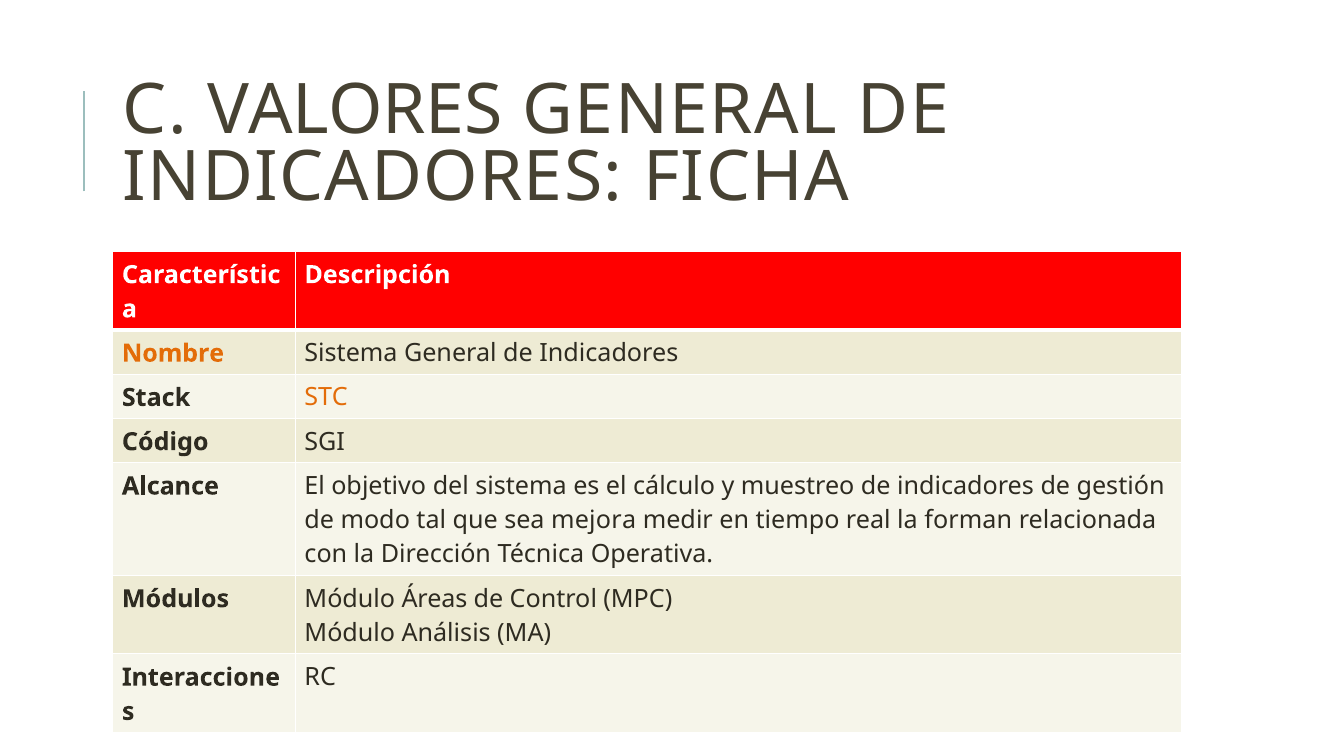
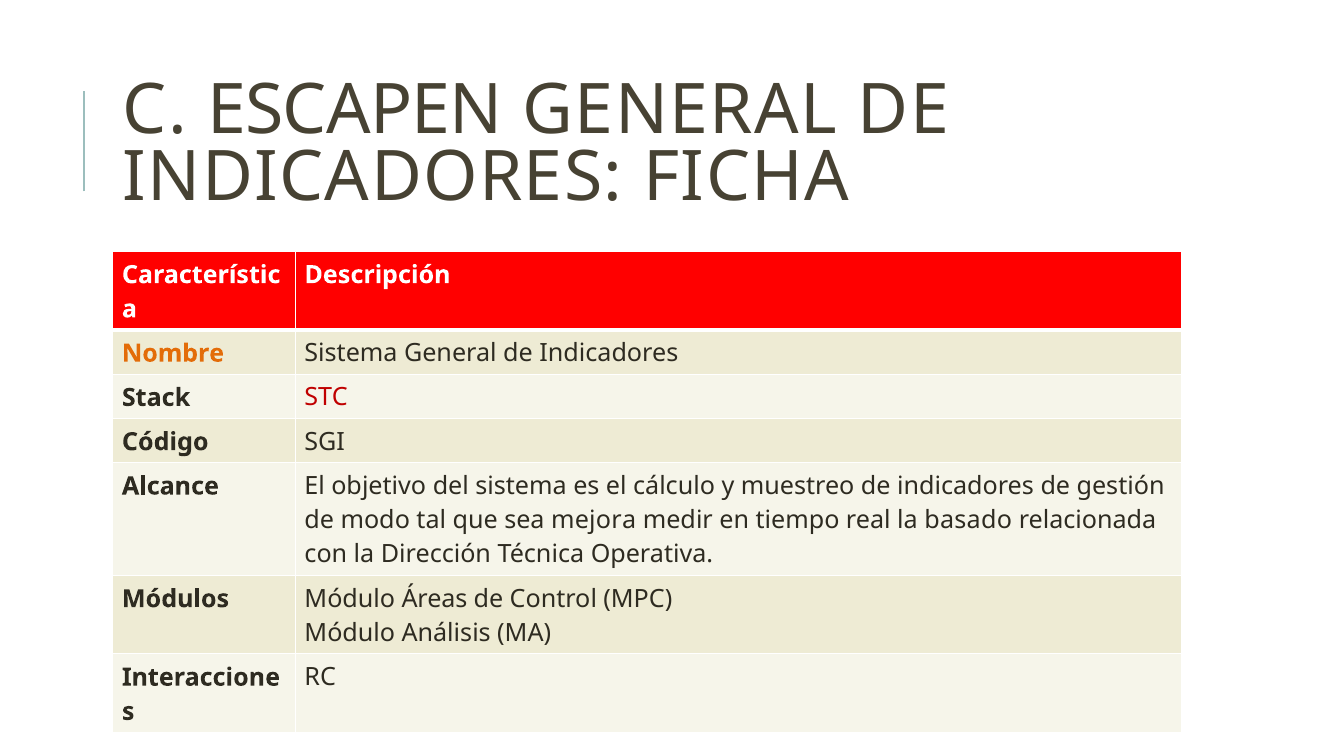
VALORES: VALORES -> ESCAPEN (355, 110)
STC colour: orange -> red (326, 398)
forman: forman -> basado (968, 521)
